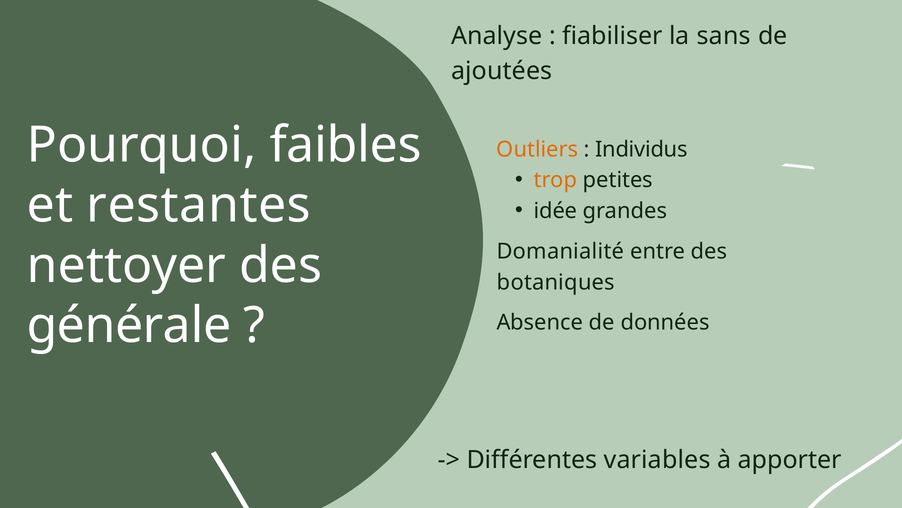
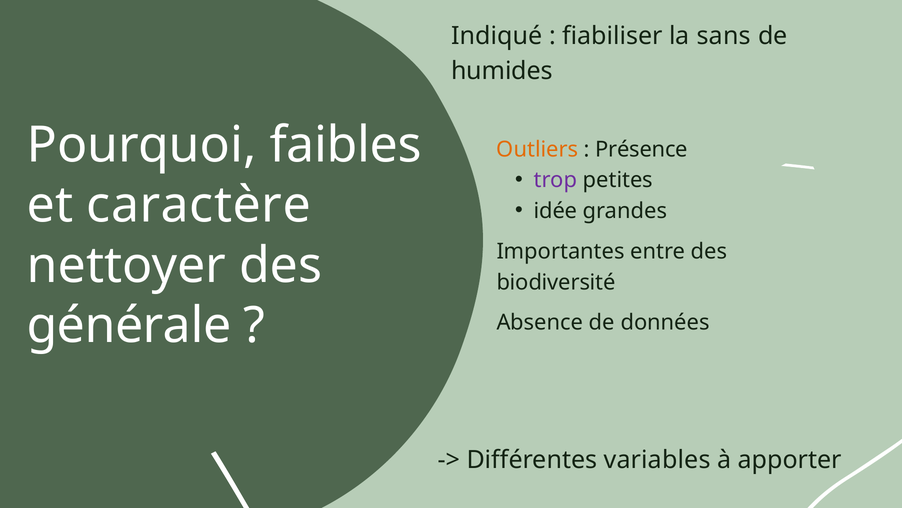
Analyse: Analyse -> Indiqué (497, 36)
ajoutées: ajoutées -> humides (502, 71)
Individus: Individus -> Présence (641, 149)
trop colour: orange -> purple (555, 180)
restantes: restantes -> caractère (199, 205)
Domanialité: Domanialité -> Importantes (561, 251)
botaniques: botaniques -> biodiversité (556, 282)
